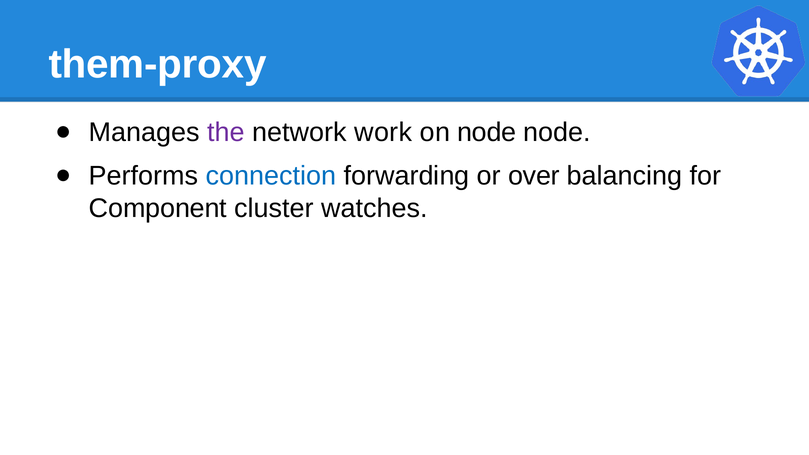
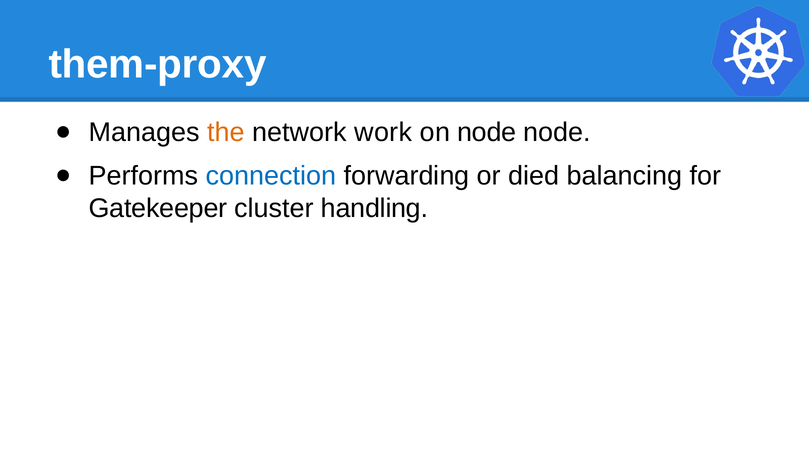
the colour: purple -> orange (226, 132)
over: over -> died (534, 176)
Component: Component -> Gatekeeper (158, 208)
watches: watches -> handling (375, 208)
